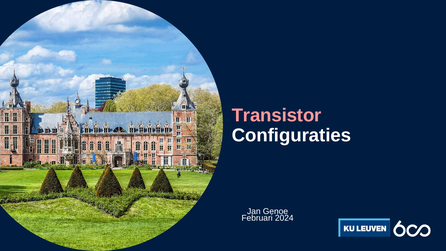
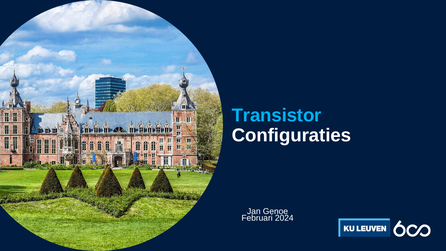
Transistor colour: pink -> light blue (277, 115)
